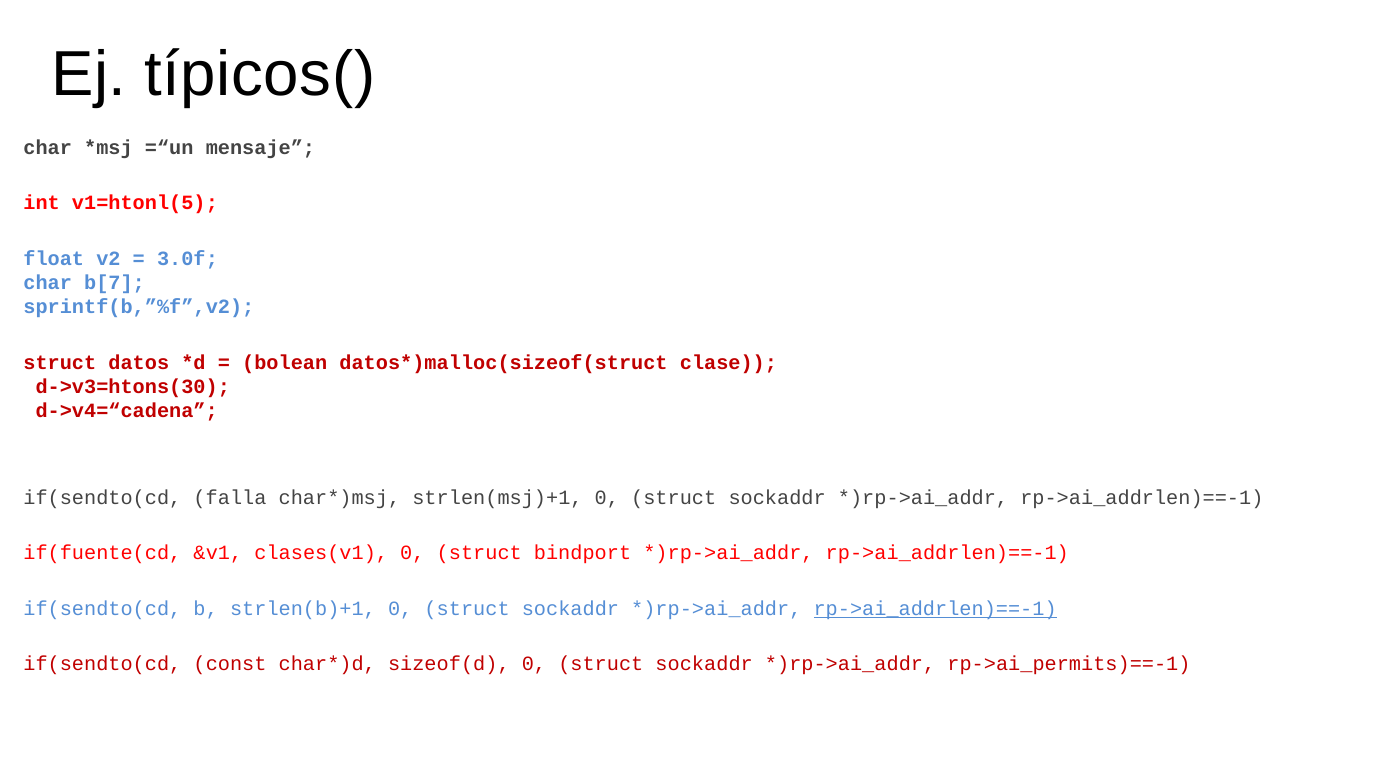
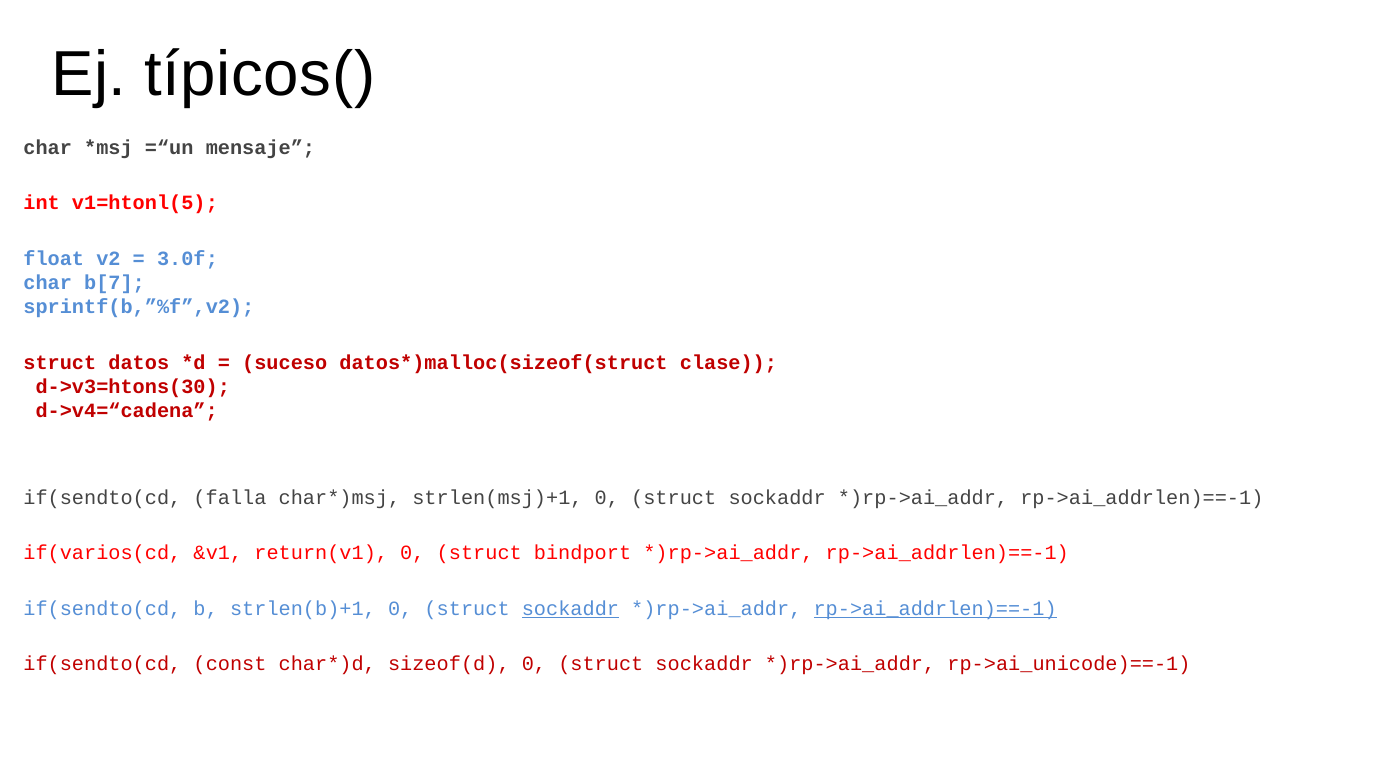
bolean: bolean -> suceso (285, 363)
if(fuente(cd: if(fuente(cd -> if(varios(cd (102, 553)
clases(v1: clases(v1 -> return(v1 (321, 553)
sockaddr underline: none -> present (570, 609)
rp->ai_permits)==-1: rp->ai_permits)==-1 -> rp->ai_unicode)==-1 (1069, 664)
